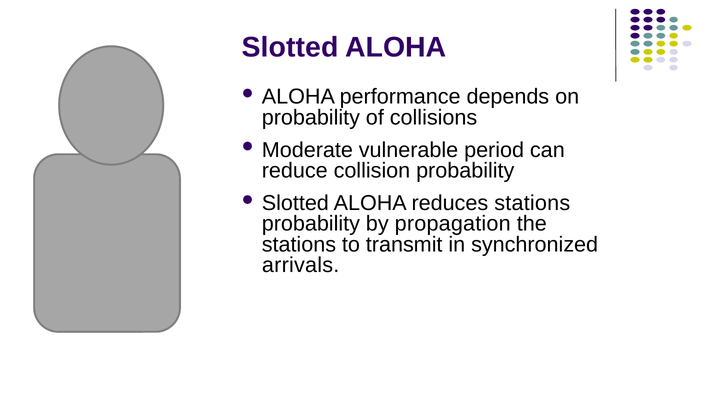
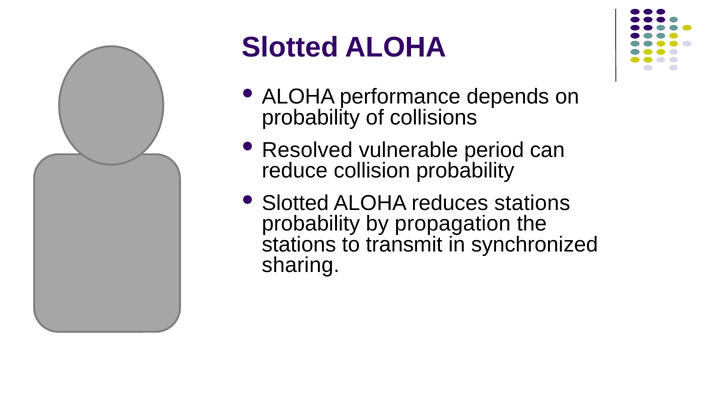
Moderate: Moderate -> Resolved (307, 150)
arrivals: arrivals -> sharing (301, 266)
